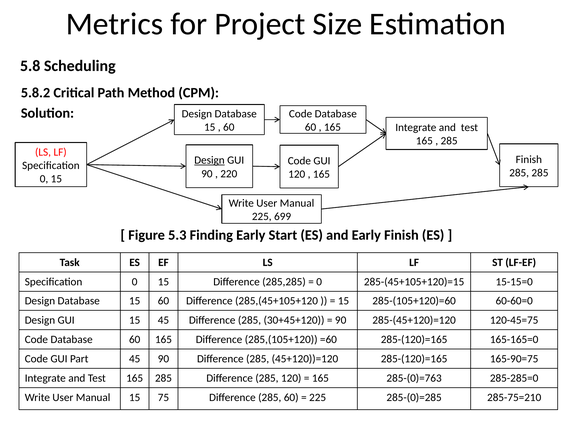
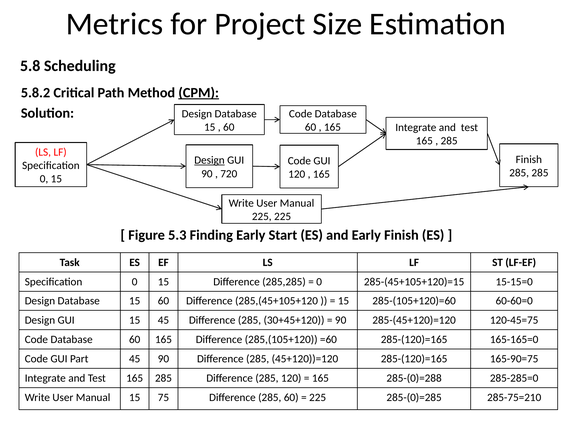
CPM underline: none -> present (199, 93)
220: 220 -> 720 (229, 174)
225 699: 699 -> 225 (283, 217)
285-(0)=763: 285-(0)=763 -> 285-(0)=288 (414, 378)
